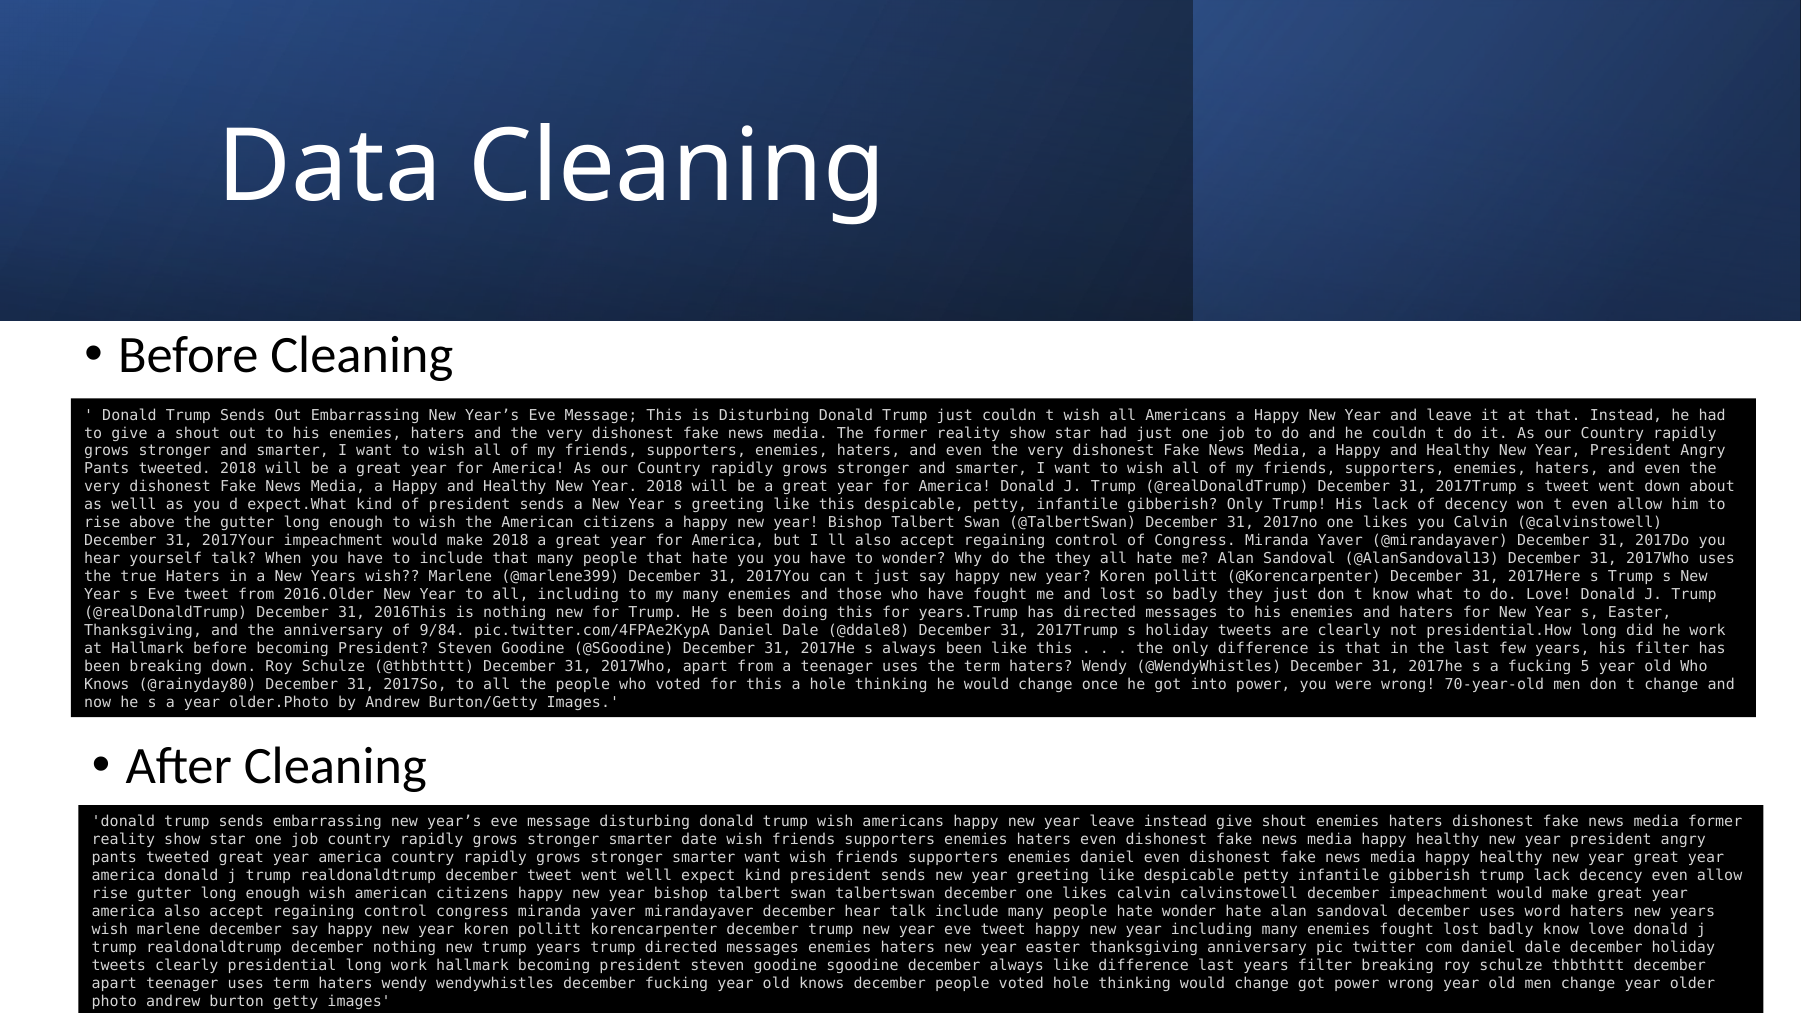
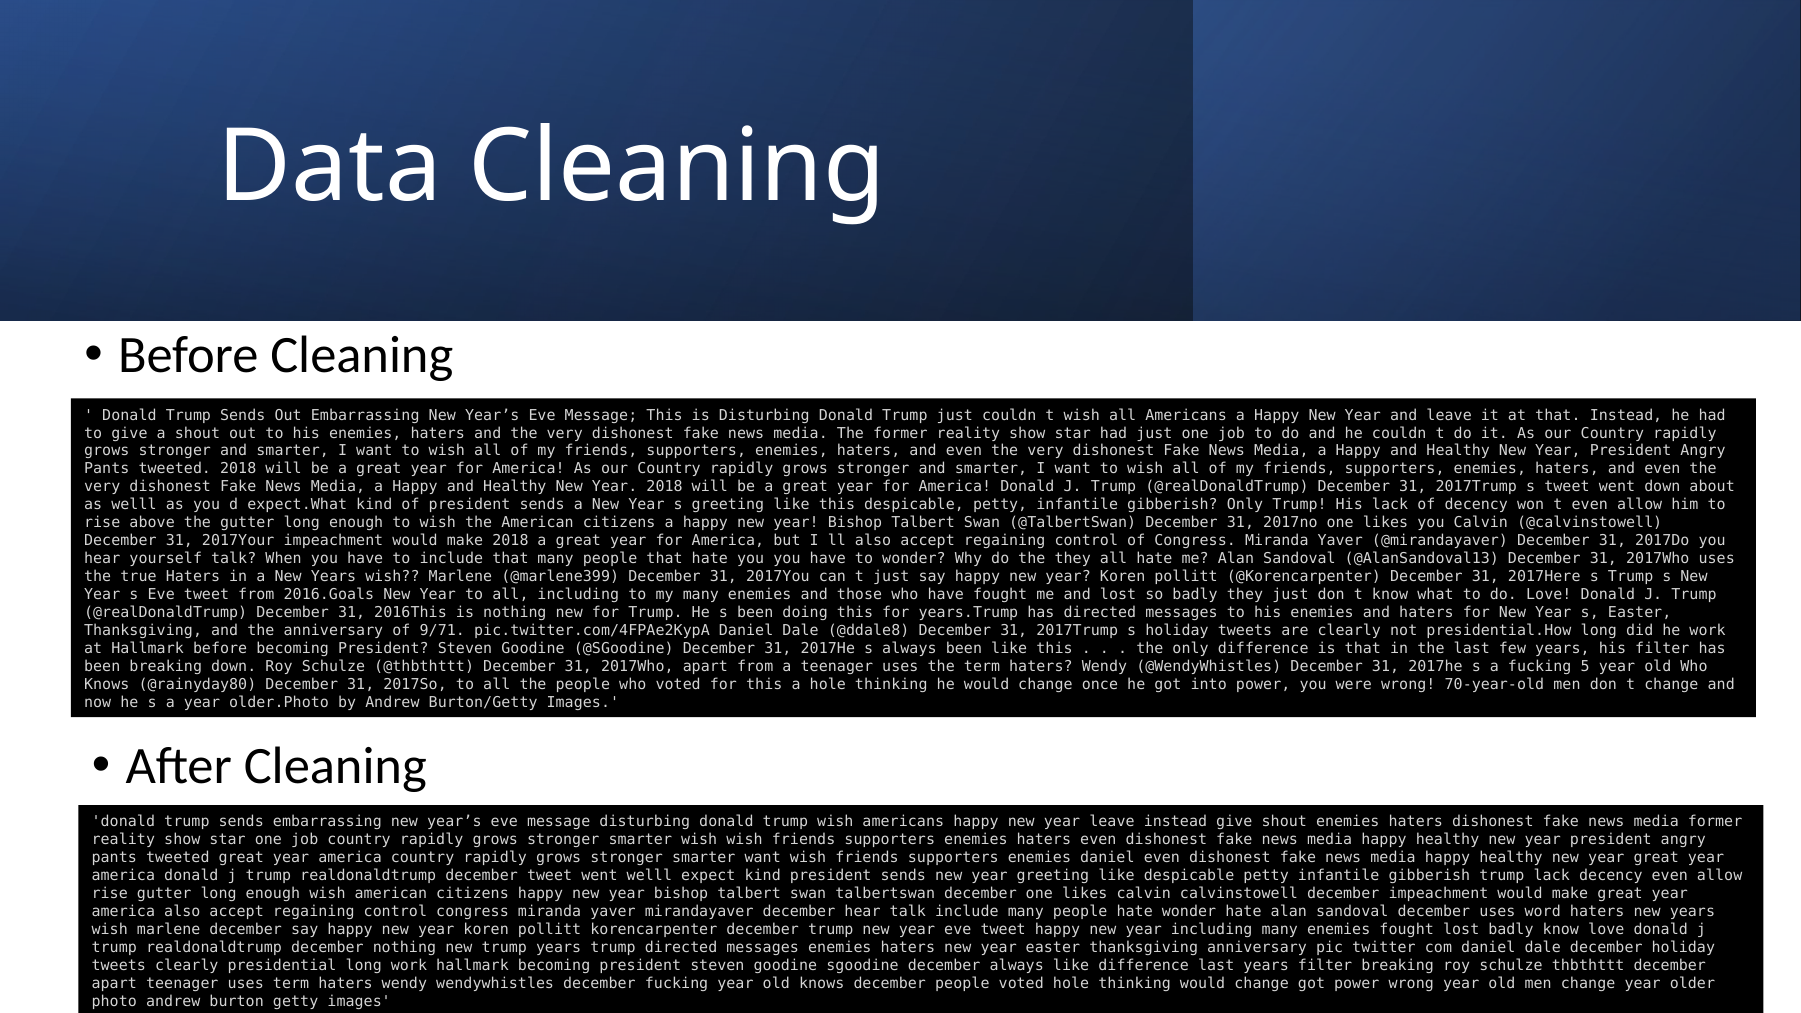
2016.Older: 2016.Older -> 2016.Goals (329, 595)
9/84: 9/84 -> 9/71 (442, 631)
smarter date: date -> wish (699, 840)
